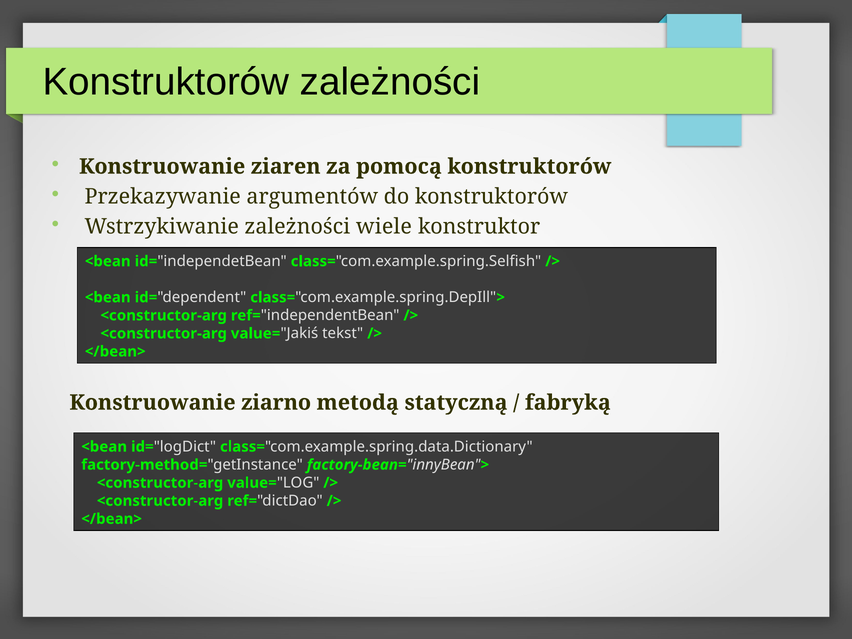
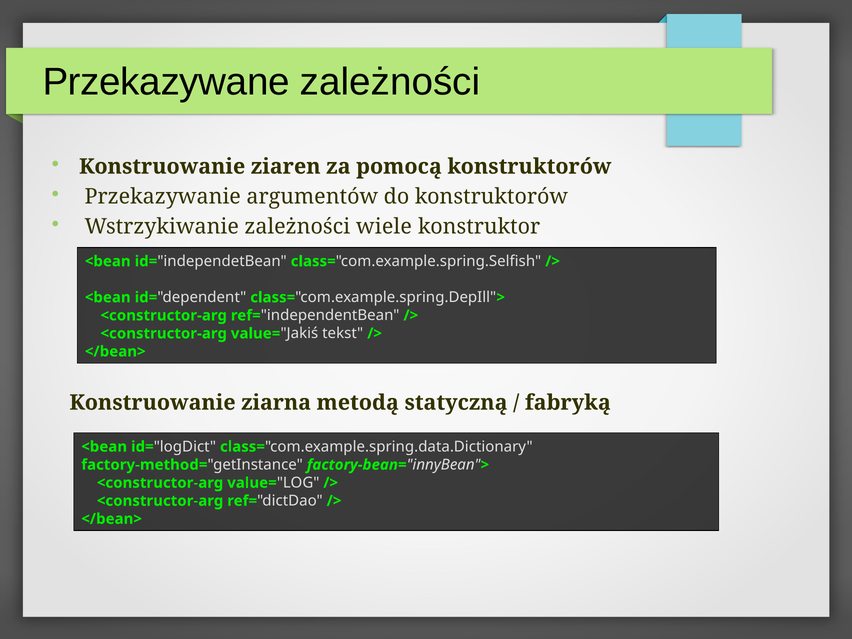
Konstruktorów: Konstruktorów -> Przekazywane (166, 82)
ziarno: ziarno -> ziarna (276, 403)
